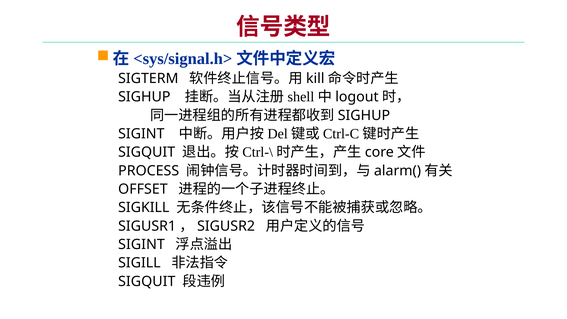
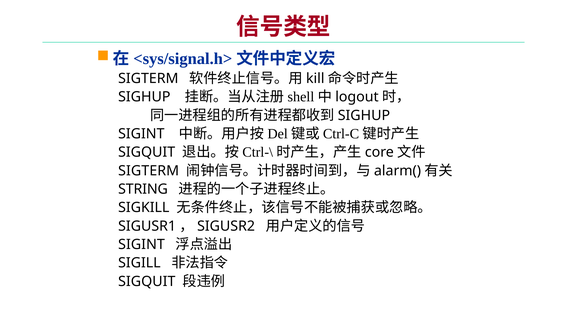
PROCESS: PROCESS -> SIGTERM (149, 171)
OFFSET: OFFSET -> STRING (143, 189)
